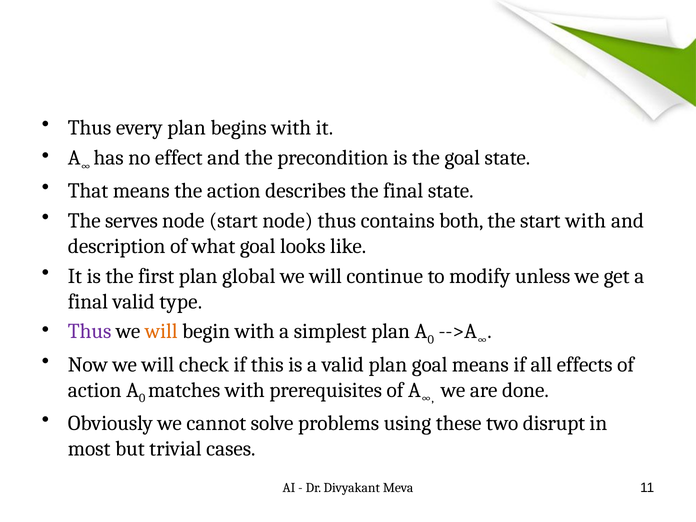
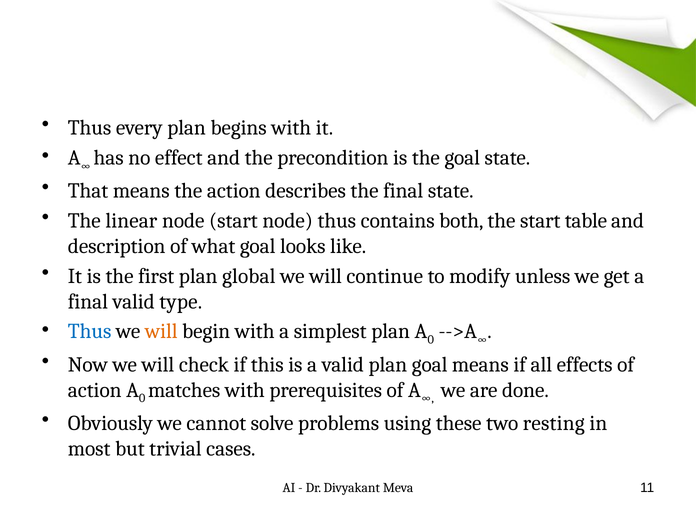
serves: serves -> linear (131, 221)
start with: with -> table (586, 221)
Thus colour: purple -> blue (90, 331)
disrupt: disrupt -> resting (554, 423)
